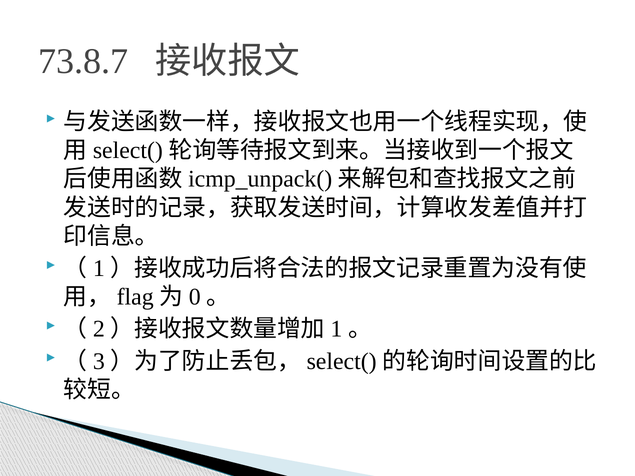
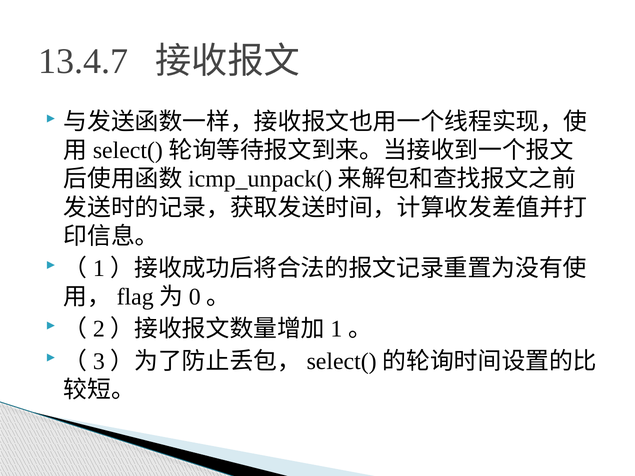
73.8.7: 73.8.7 -> 13.4.7 (83, 61)
